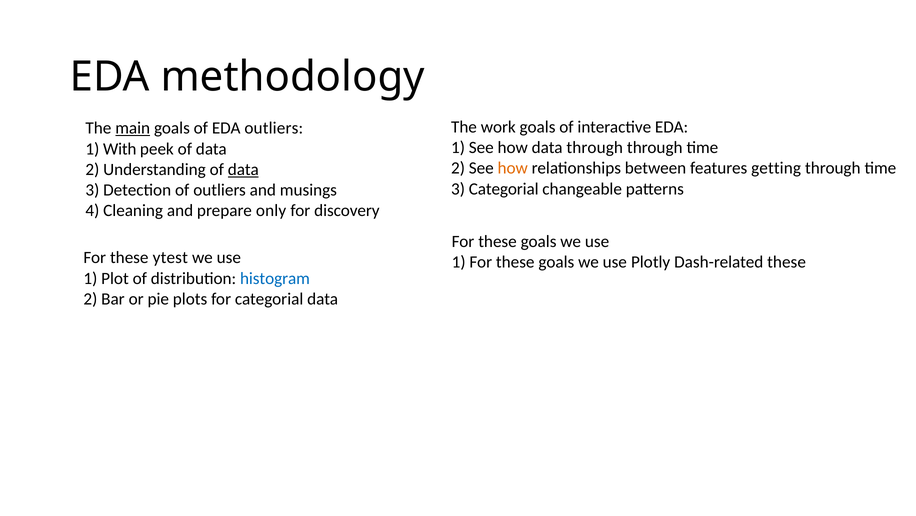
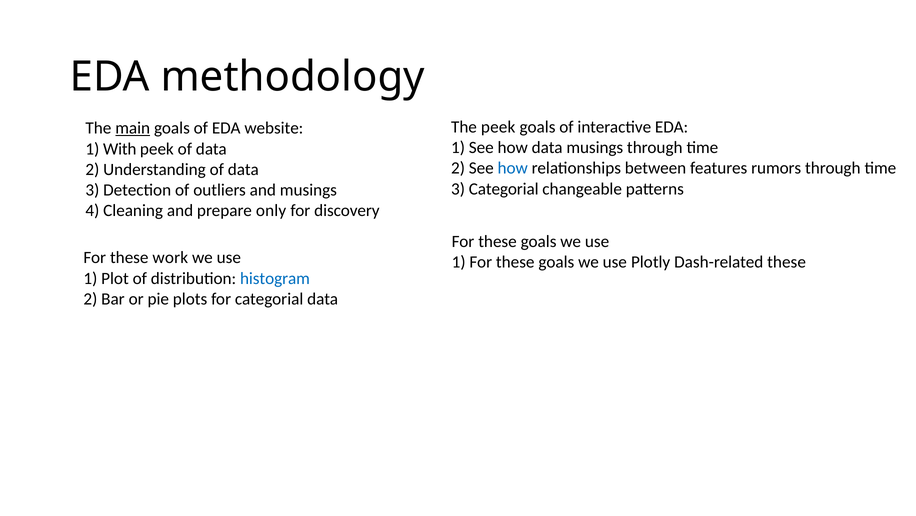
The work: work -> peek (498, 127)
EDA outliers: outliers -> website (274, 128)
data through: through -> musings (595, 147)
how colour: orange -> blue (513, 168)
getting: getting -> rumors (776, 168)
data underline: present -> none (243, 169)
ytest: ytest -> work (170, 257)
